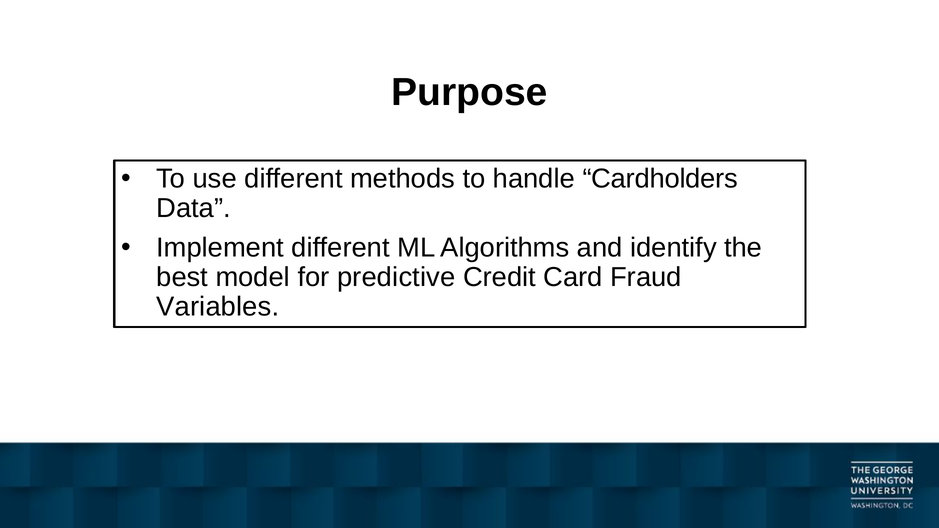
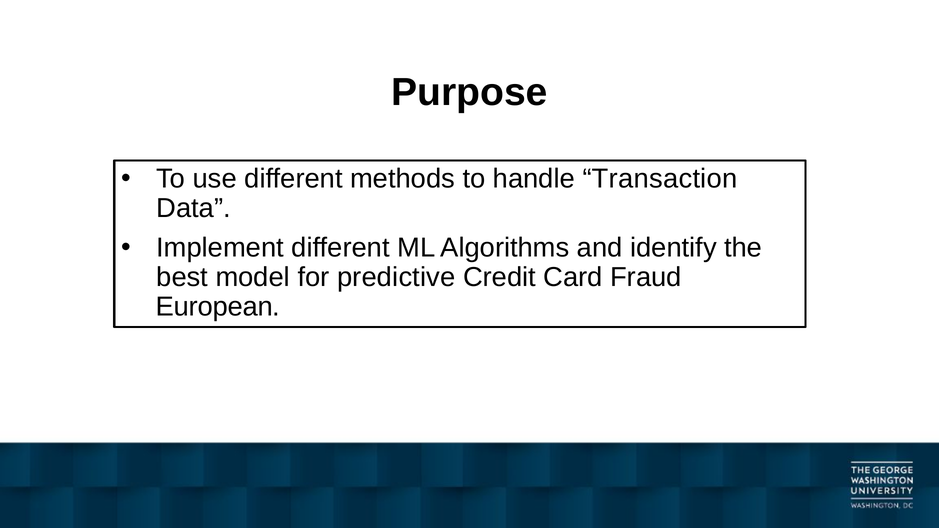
Cardholders: Cardholders -> Transaction (660, 179)
Variables: Variables -> European (218, 307)
